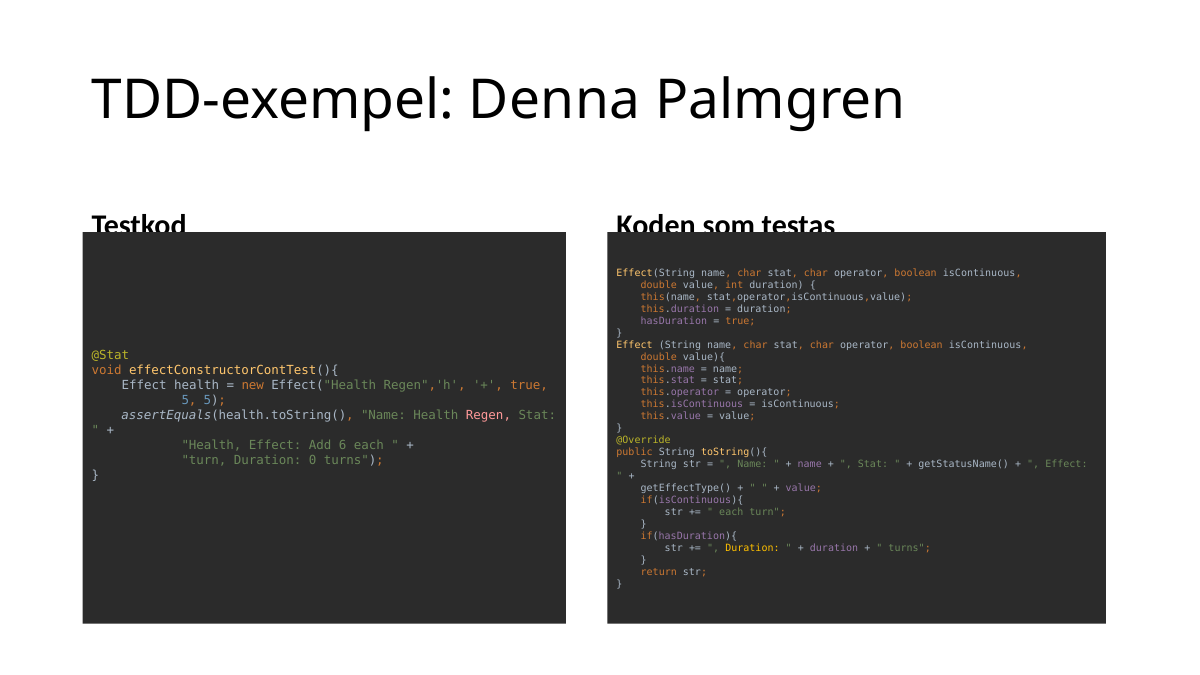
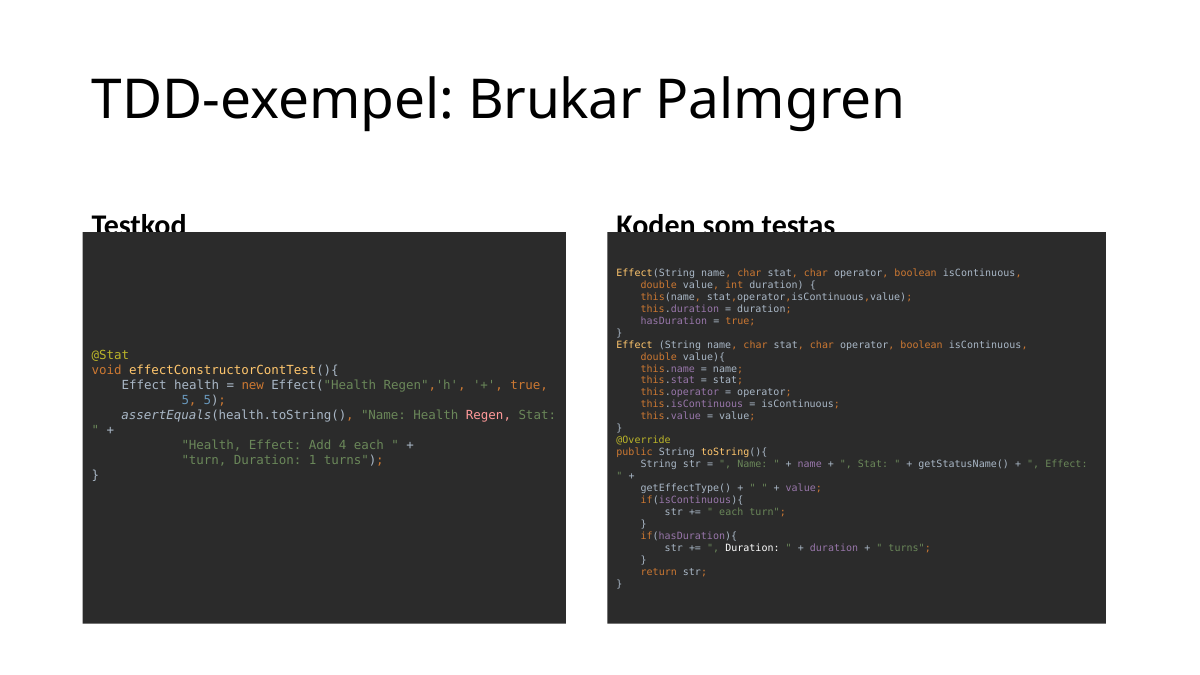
Denna: Denna -> Brukar (555, 101)
6: 6 -> 4 (343, 445)
0: 0 -> 1 (313, 460)
Duration colour: yellow -> white (752, 548)
